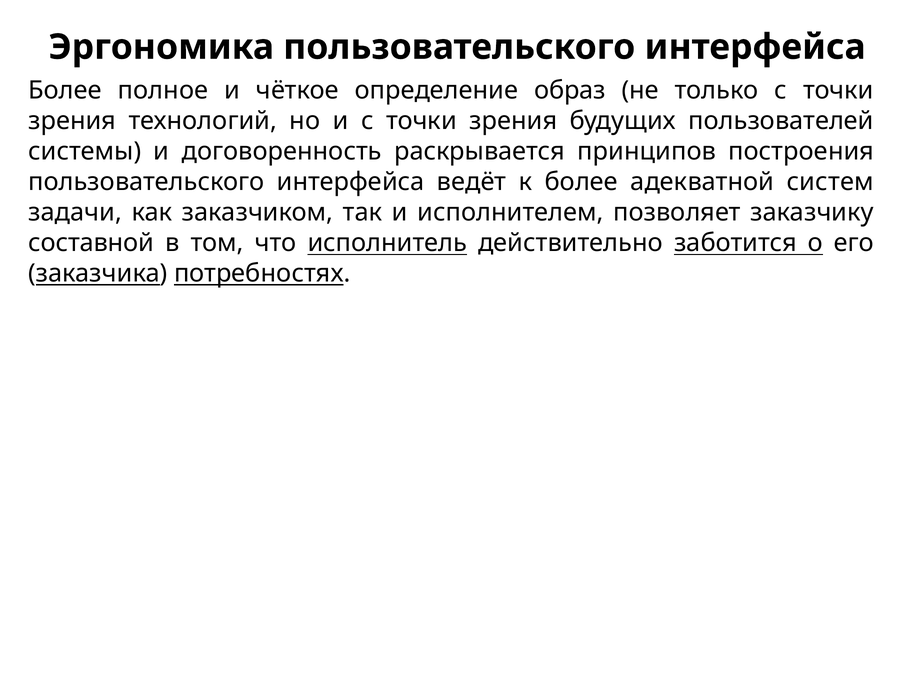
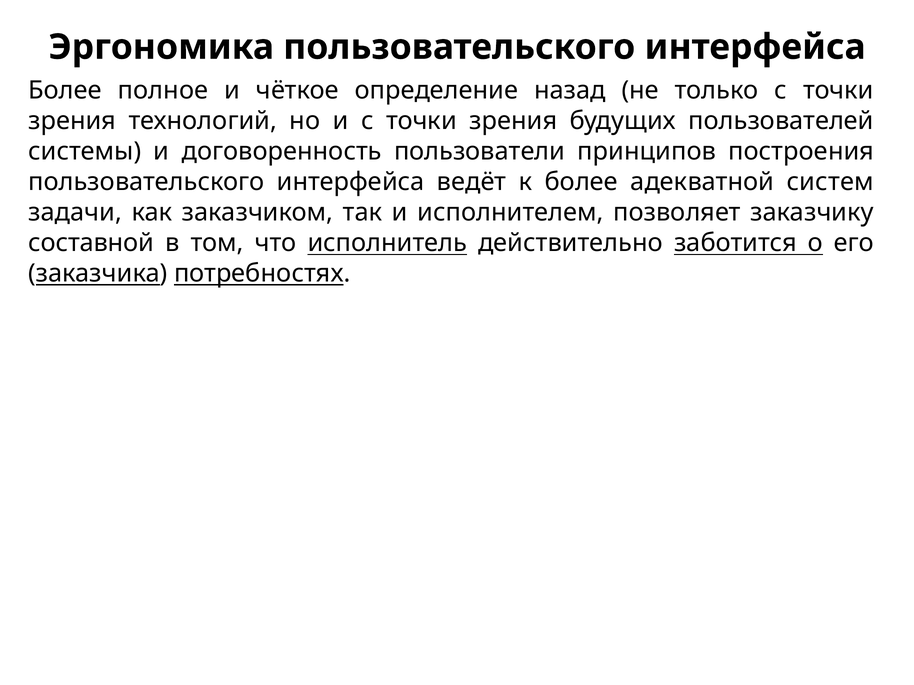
образ: образ -> назад (570, 91)
раскрывается: раскрывается -> пользователи (480, 152)
